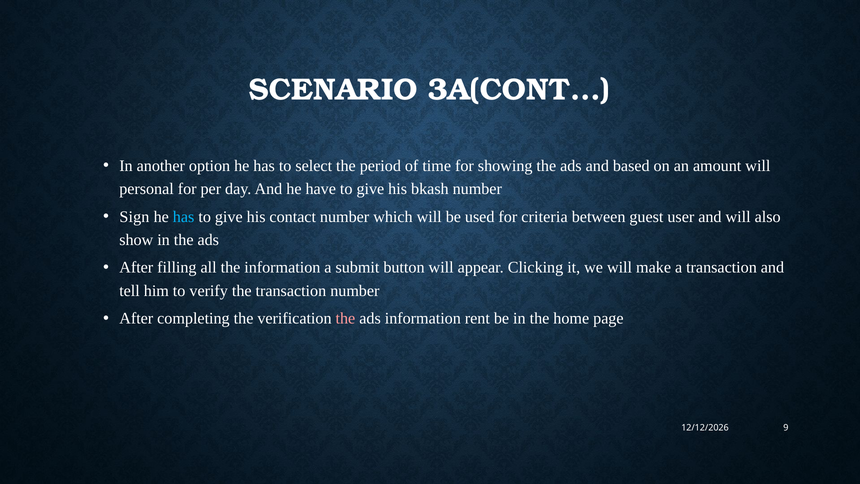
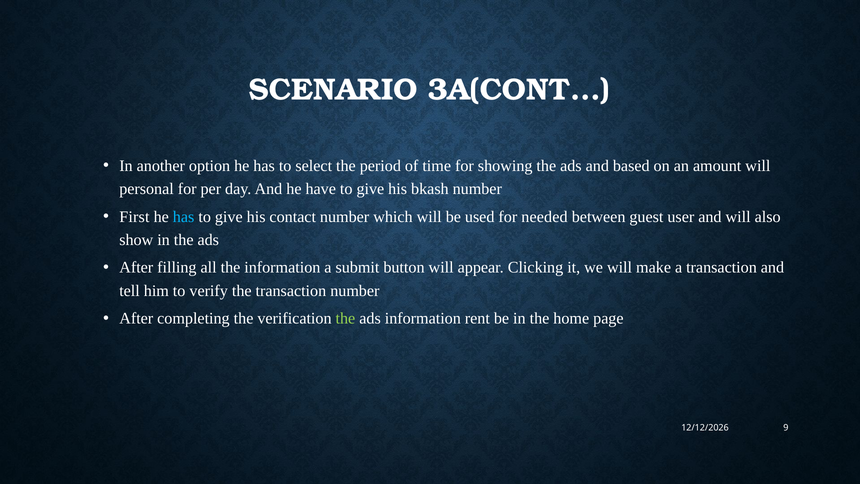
Sign: Sign -> First (134, 217)
criteria: criteria -> needed (544, 217)
the colour: pink -> light green (345, 318)
